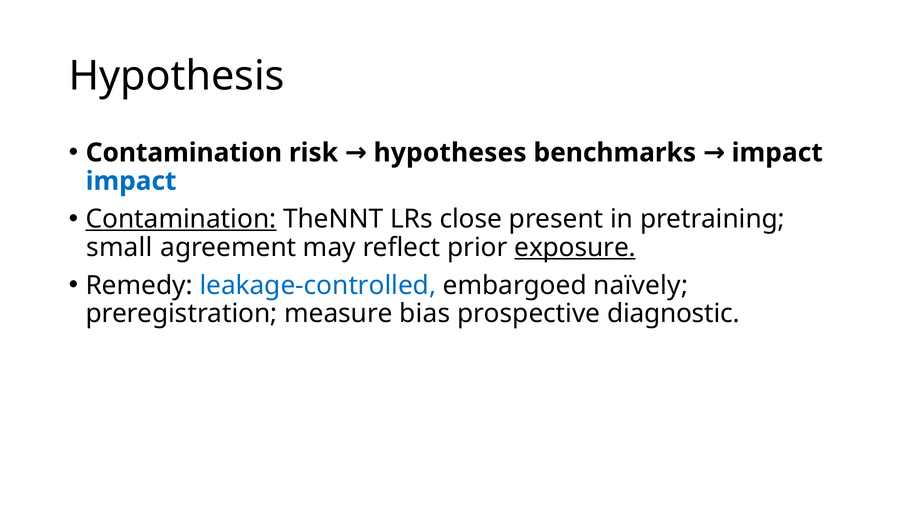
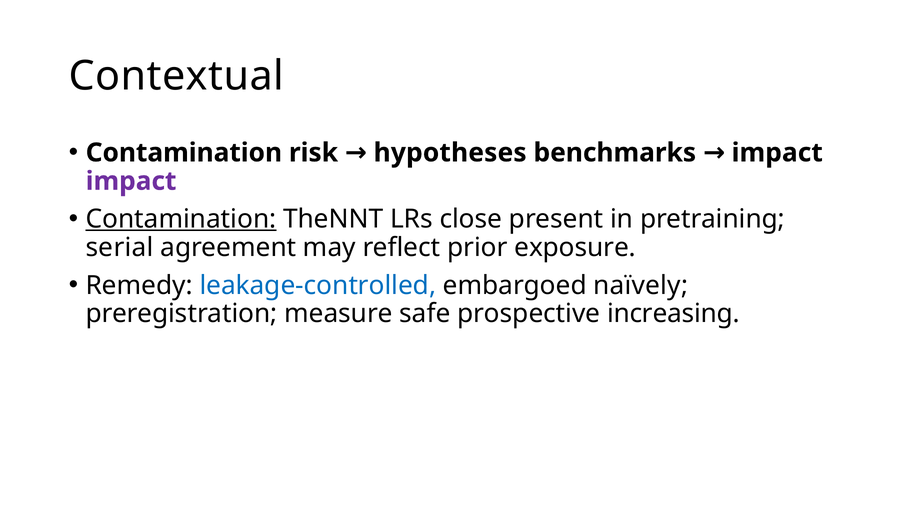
Hypothesis: Hypothesis -> Contextual (176, 76)
impact colour: blue -> purple (131, 181)
small: small -> serial (120, 247)
exposure underline: present -> none (575, 247)
bias: bias -> safe (425, 313)
diagnostic: diagnostic -> increasing (673, 313)
